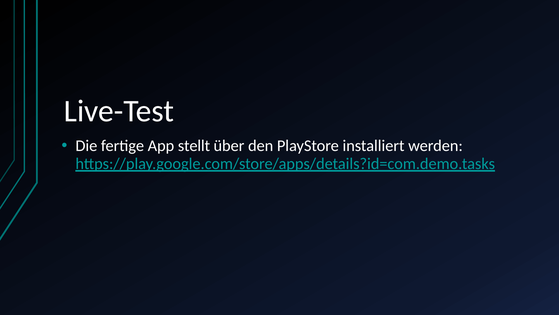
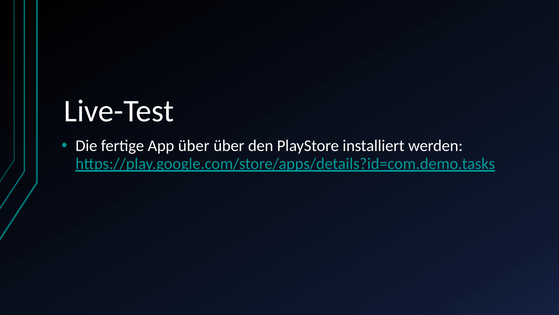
App stellt: stellt -> über (194, 146)
